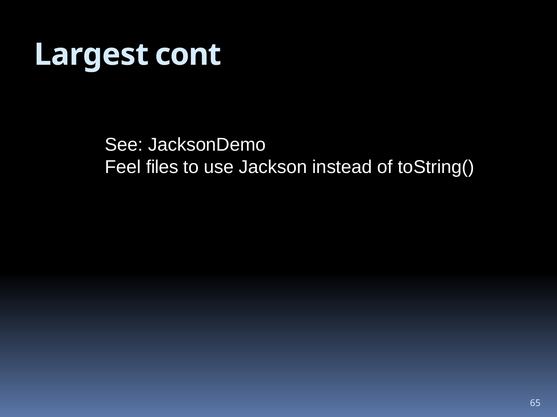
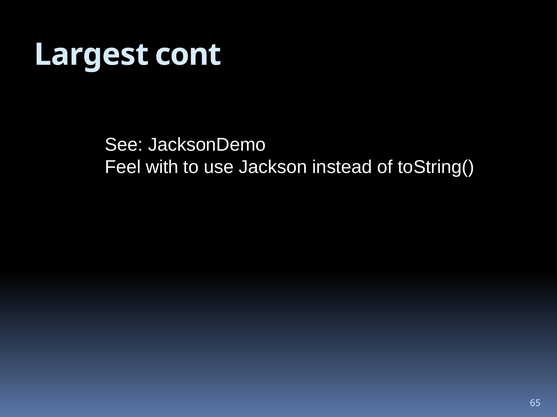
files: files -> with (162, 167)
